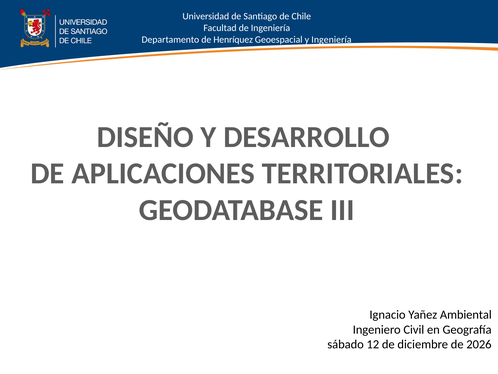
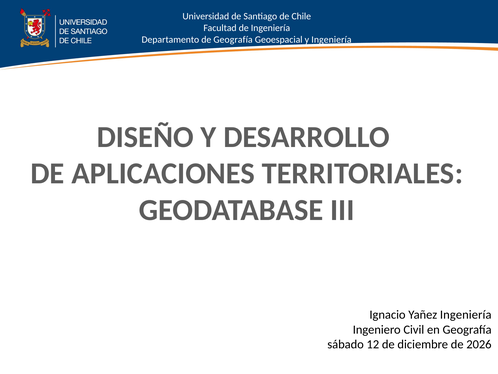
de Henríquez: Henríquez -> Geografía (233, 40)
Yañez Ambiental: Ambiental -> Ingeniería (466, 314)
